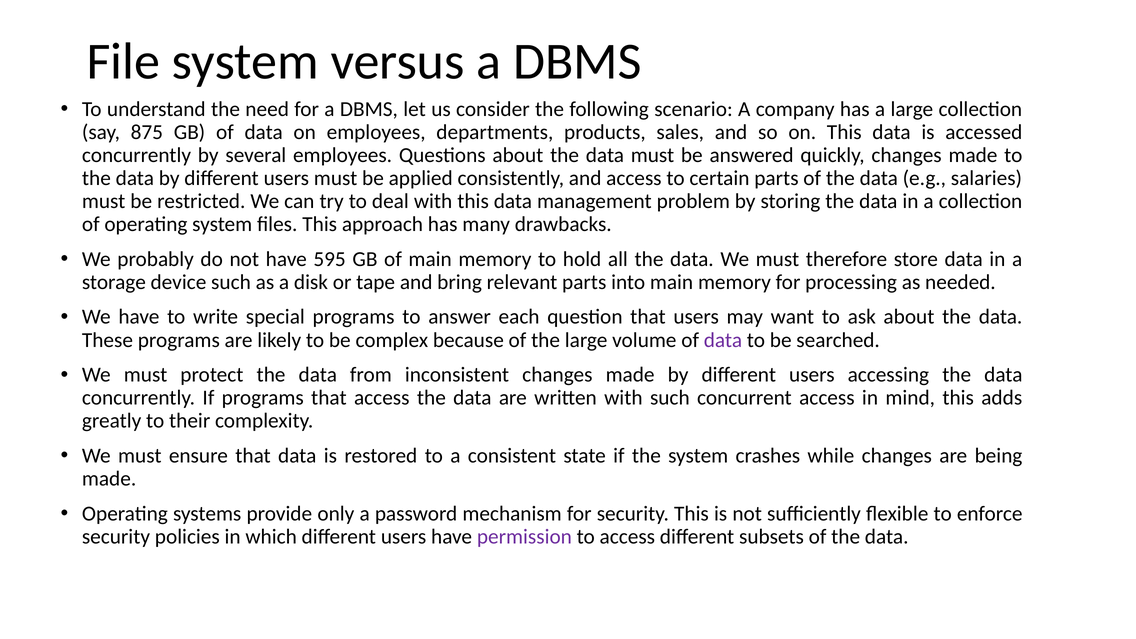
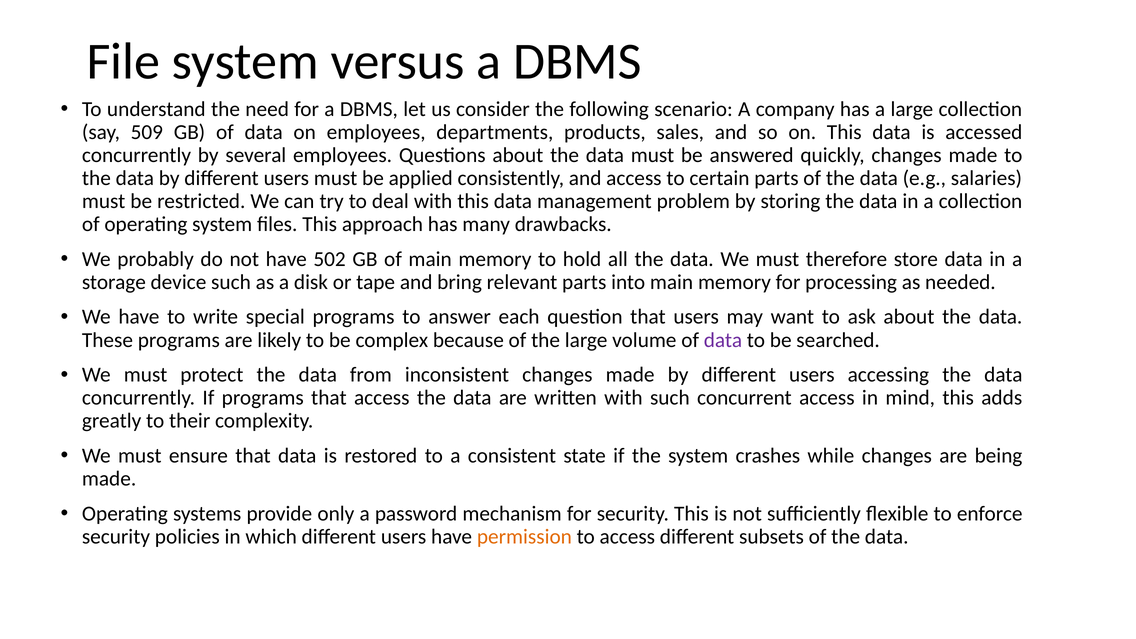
875: 875 -> 509 (147, 132)
595: 595 -> 502 (330, 259)
permission colour: purple -> orange (524, 537)
